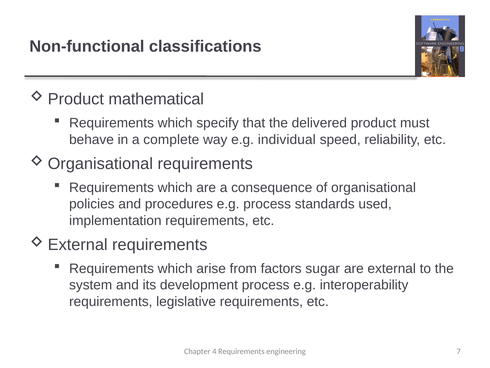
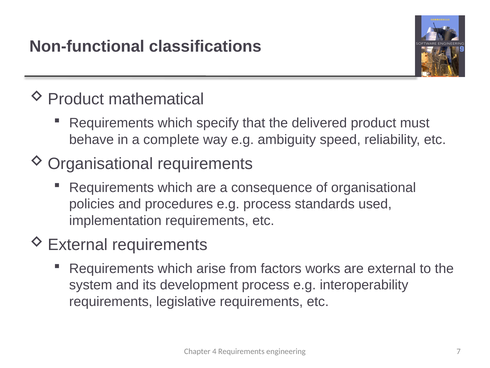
individual: individual -> ambiguity (287, 139)
sugar: sugar -> works (323, 268)
